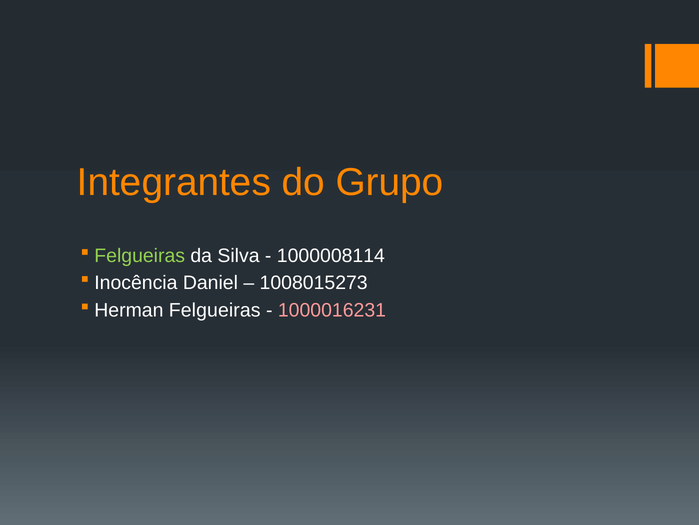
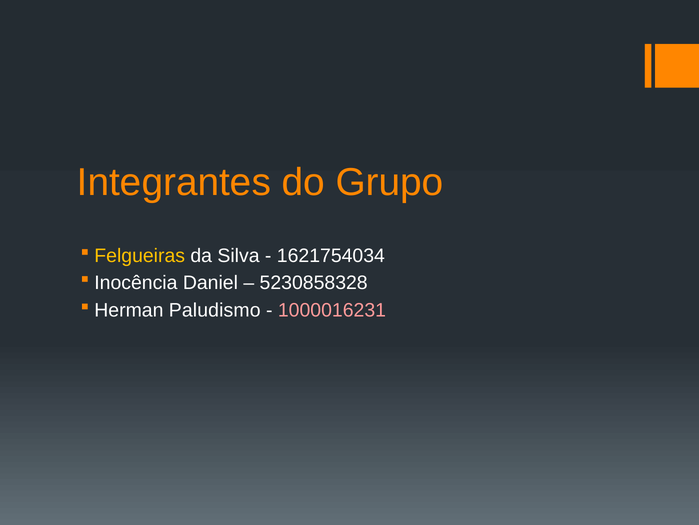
Felgueiras colour: light green -> yellow (140, 255)
1000008114: 1000008114 -> 1621754034 (331, 255)
1008015273: 1008015273 -> 5230858328 (314, 283)
Herman Felgueiras: Felgueiras -> Paludismo (215, 310)
